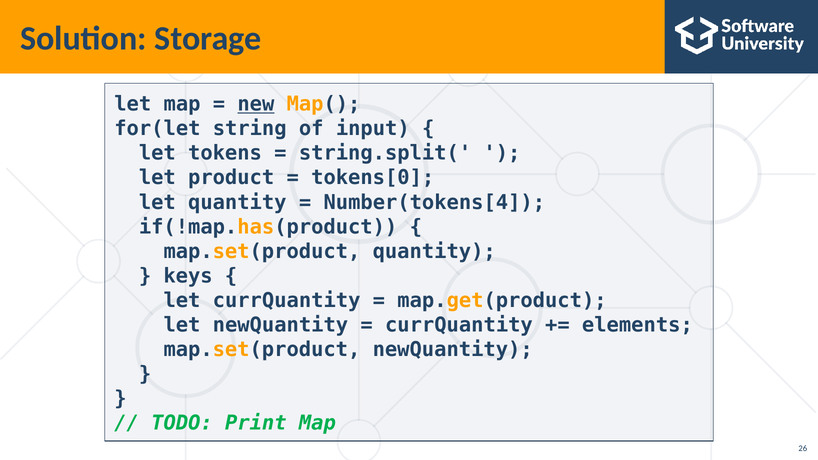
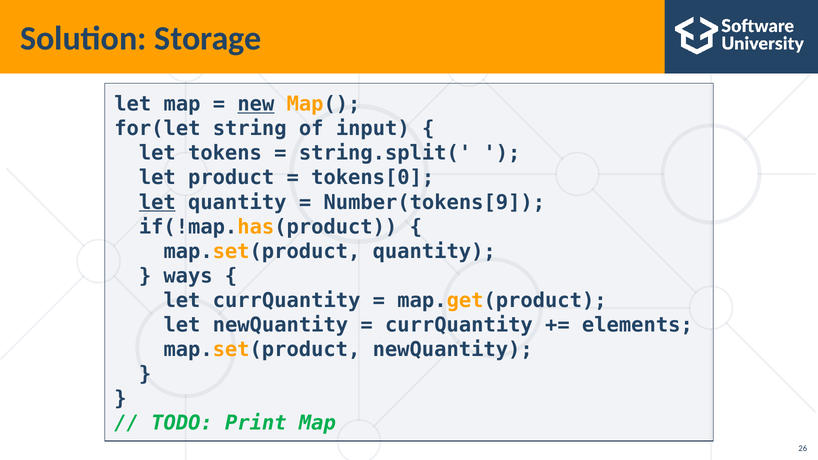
let underline: none -> present (157, 202)
Number(tokens[4: Number(tokens[4 -> Number(tokens[9 (434, 202)
keys: keys -> ways (188, 276)
